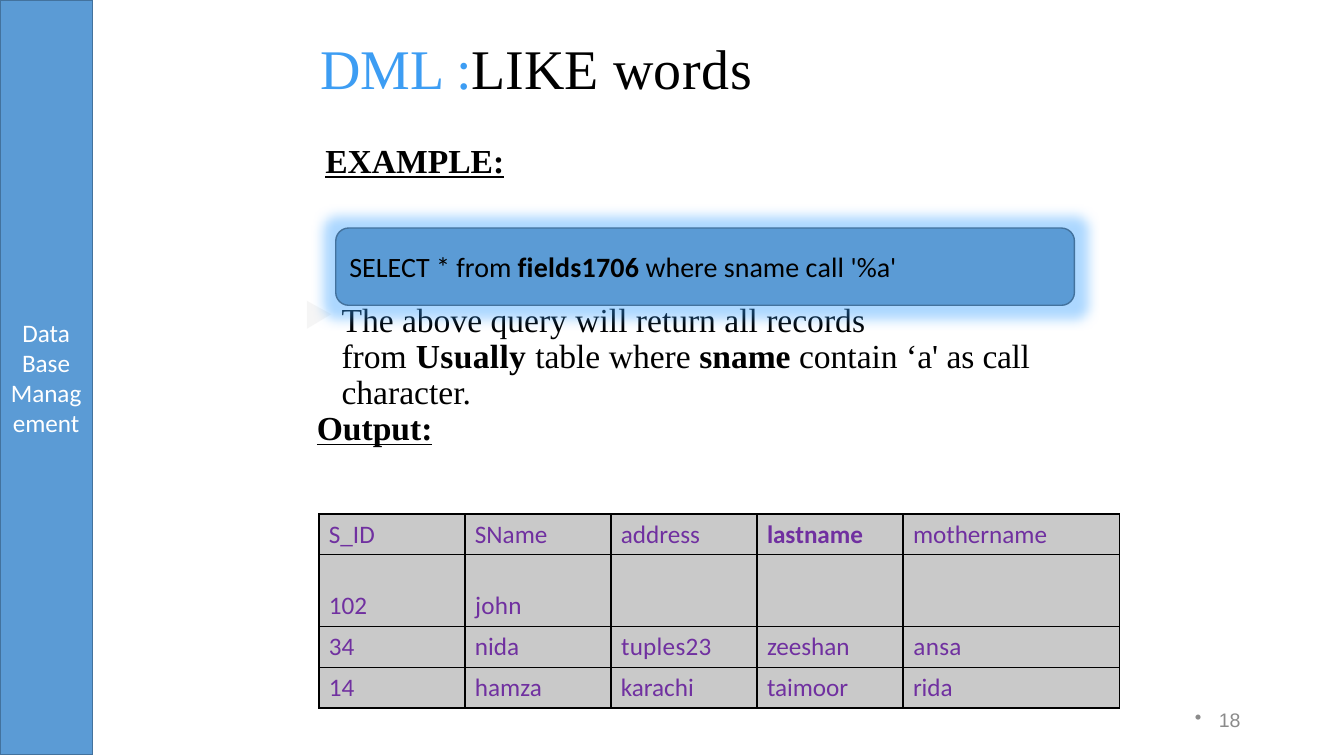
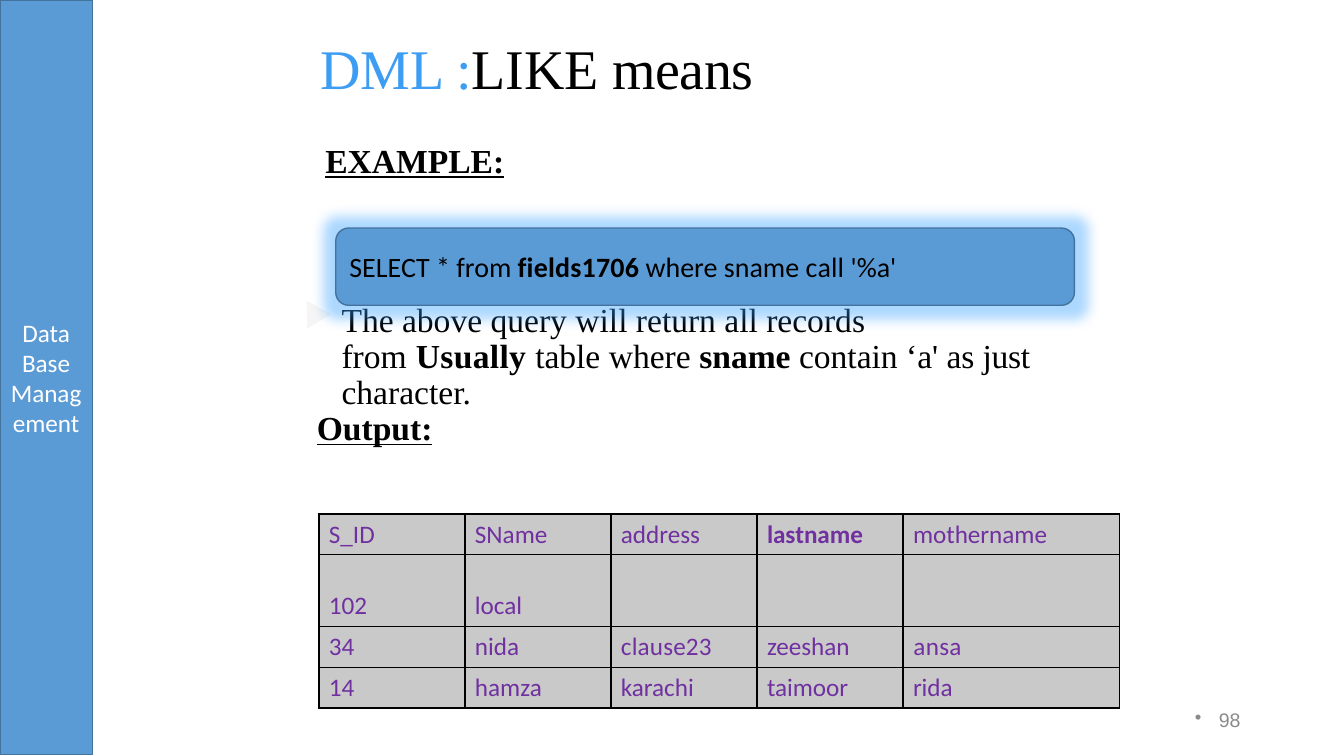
words: words -> means (683, 71)
as call: call -> just (1006, 357)
john: john -> local (499, 607)
tuples23: tuples23 -> clause23 (666, 647)
18: 18 -> 98 (1230, 722)
